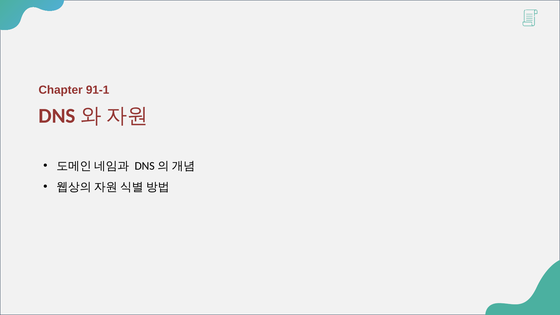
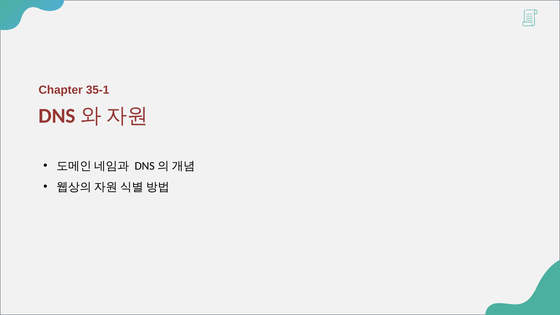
91-1: 91-1 -> 35-1 (98, 90)
